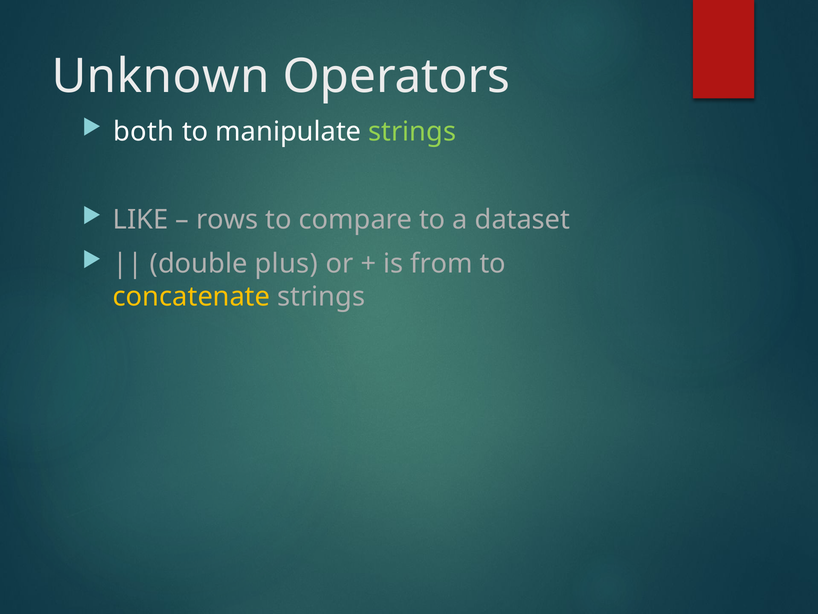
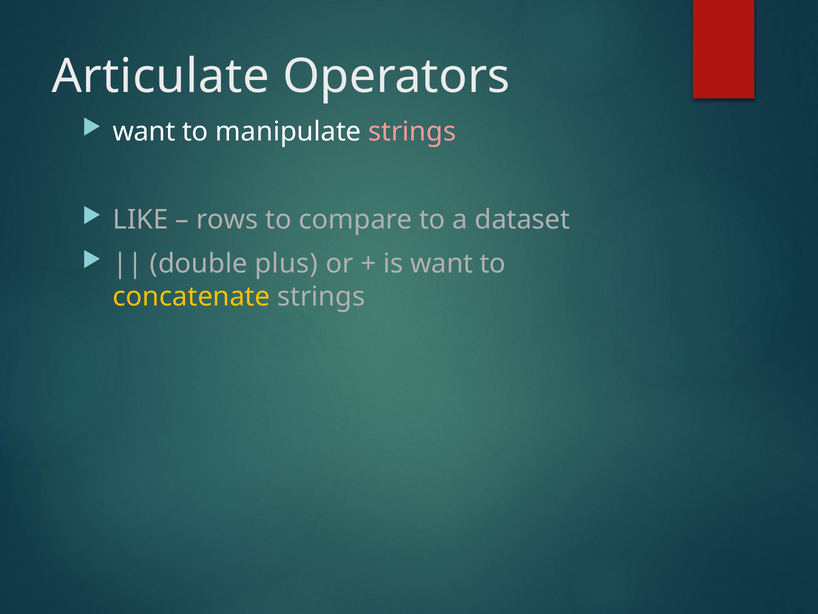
Unknown: Unknown -> Articulate (161, 77)
both: both -> want (144, 131)
strings colour: light green -> pink (412, 131)
is from: from -> want (442, 264)
